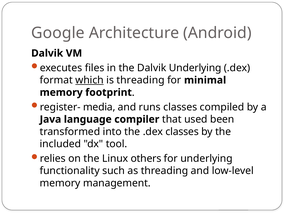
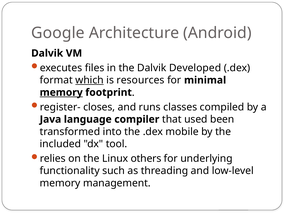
Dalvik Underlying: Underlying -> Developed (195, 68)
is threading: threading -> resources (141, 80)
memory underline: none -> present (61, 92)
media: media -> closes (99, 107)
.dex classes: classes -> mobile (182, 132)
